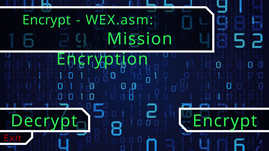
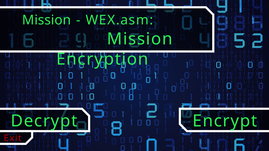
Encrypt: Encrypt -> Mission (47, 20)
